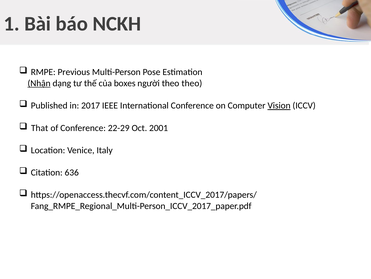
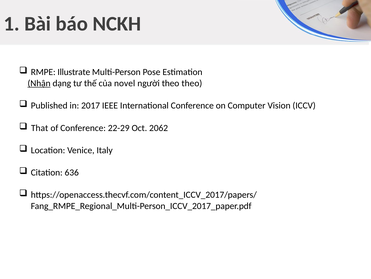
Previous: Previous -> Illustrate (74, 72)
boxes: boxes -> novel (125, 83)
Vision underline: present -> none (279, 105)
2001: 2001 -> 2062 (159, 128)
